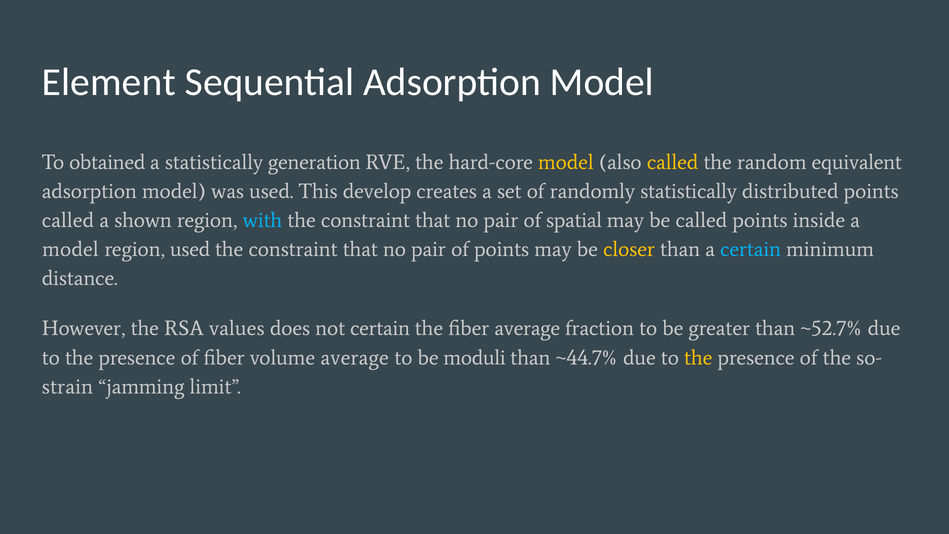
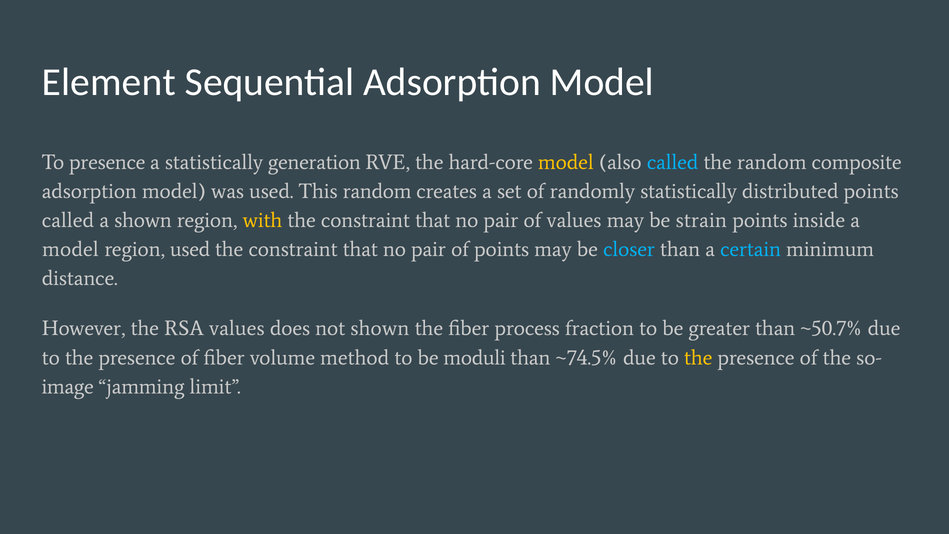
To obtained: obtained -> presence (107, 162)
called colour: yellow -> light blue (673, 162)
equivalent: equivalent -> composite (857, 162)
This develop: develop -> random (377, 191)
with colour: light blue -> yellow (262, 220)
of spatial: spatial -> values (574, 220)
be called: called -> strain (701, 220)
closer colour: yellow -> light blue (629, 249)
not certain: certain -> shown (380, 328)
fiber average: average -> process (527, 328)
~52.7%: ~52.7% -> ~50.7% (831, 328)
volume average: average -> method (355, 357)
~44.7%: ~44.7% -> ~74.5% (587, 357)
strain: strain -> image (68, 387)
